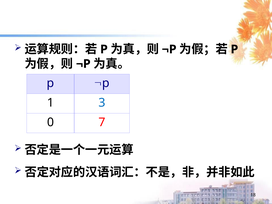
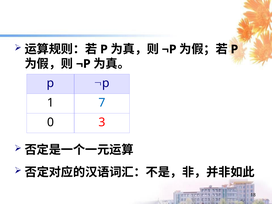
3: 3 -> 7 (102, 103)
7: 7 -> 3 (102, 122)
